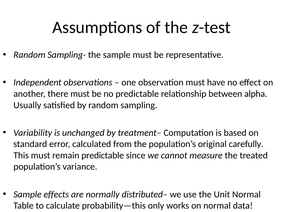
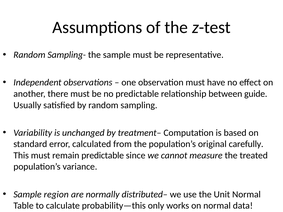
alpha: alpha -> guide (256, 94)
effects: effects -> region (56, 195)
